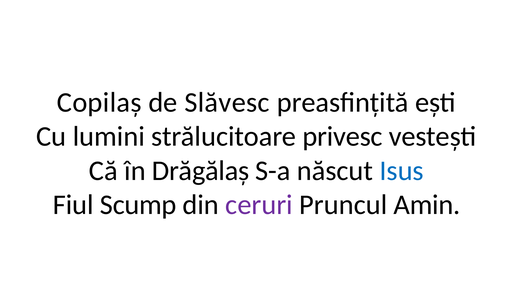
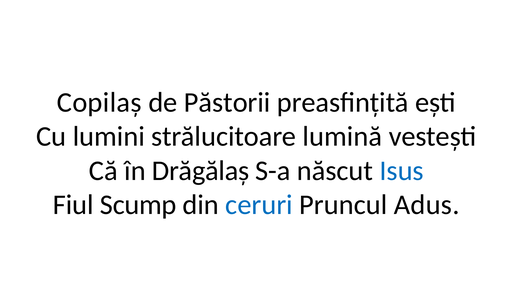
Slăvesc: Slăvesc -> Păstorii (227, 103)
privesc: privesc -> lumină (342, 137)
ceruri colour: purple -> blue (259, 205)
Amin: Amin -> Adus (427, 205)
